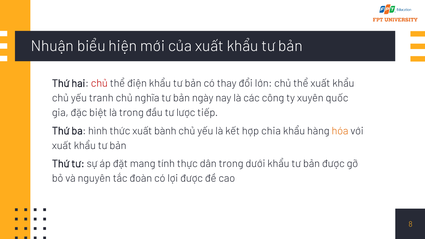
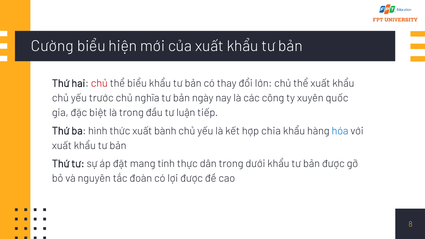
Nhuận: Nhuận -> Cường (52, 46)
thể điện: điện -> biểu (137, 83)
tranh: tranh -> trước (101, 98)
lược: lược -> luận (186, 113)
hóa colour: orange -> blue (340, 131)
